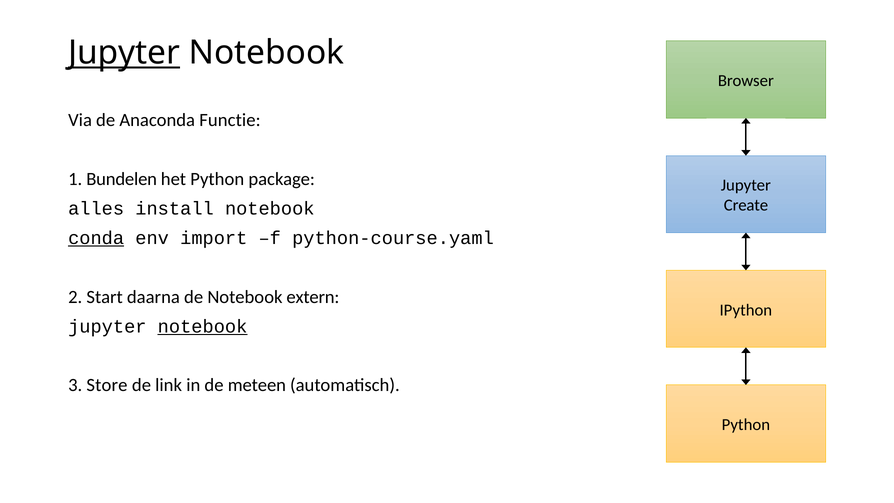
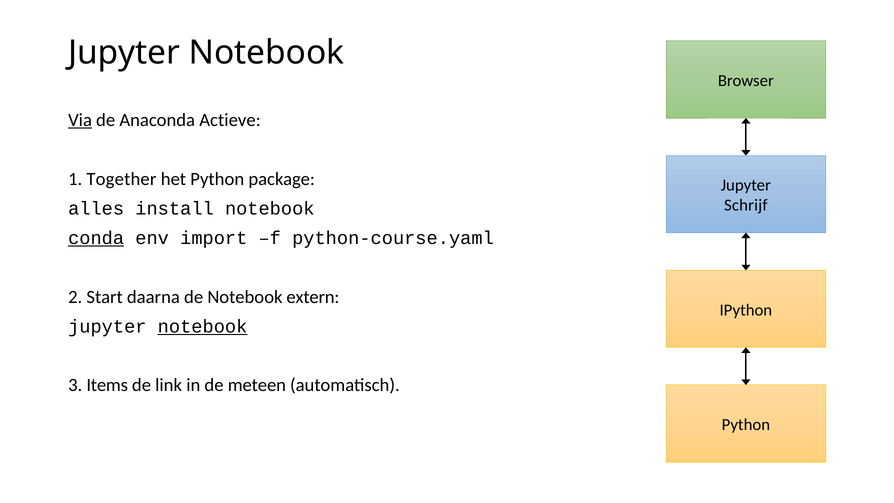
Jupyter underline: present -> none (124, 53)
Via underline: none -> present (80, 120)
Functie: Functie -> Actieve (230, 120)
Bundelen: Bundelen -> Together (121, 179)
Create: Create -> Schrijf (746, 205)
Store: Store -> Items (107, 385)
